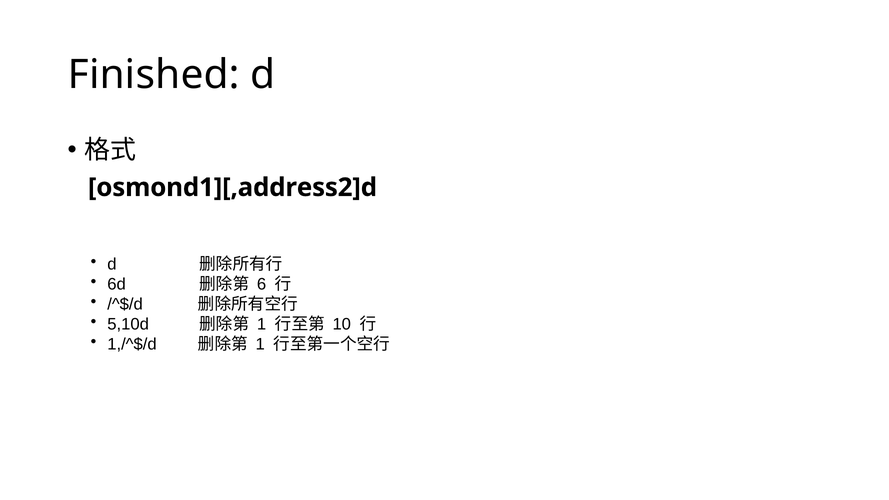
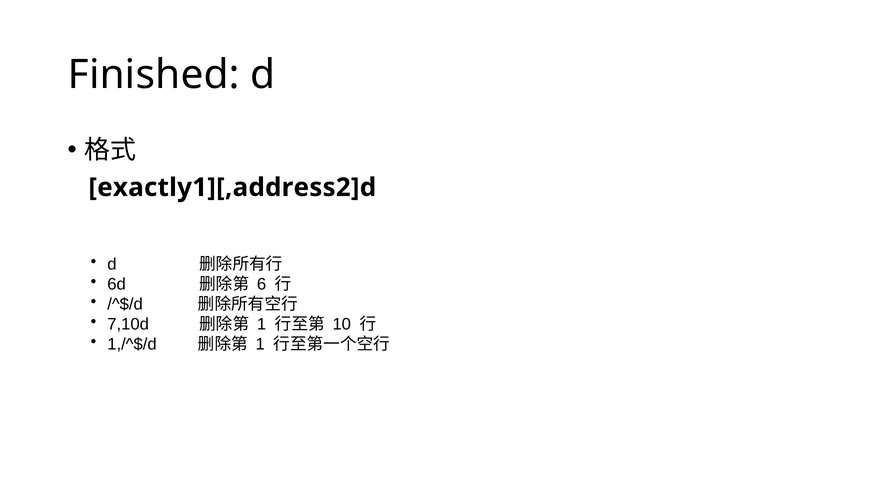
osmond1][,address2]d: osmond1][,address2]d -> exactly1][,address2]d (232, 187)
5,10d: 5,10d -> 7,10d (128, 324)
